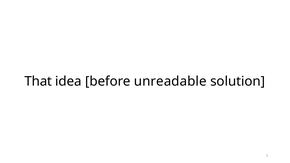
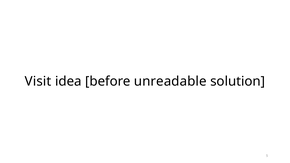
That: That -> Visit (38, 81)
